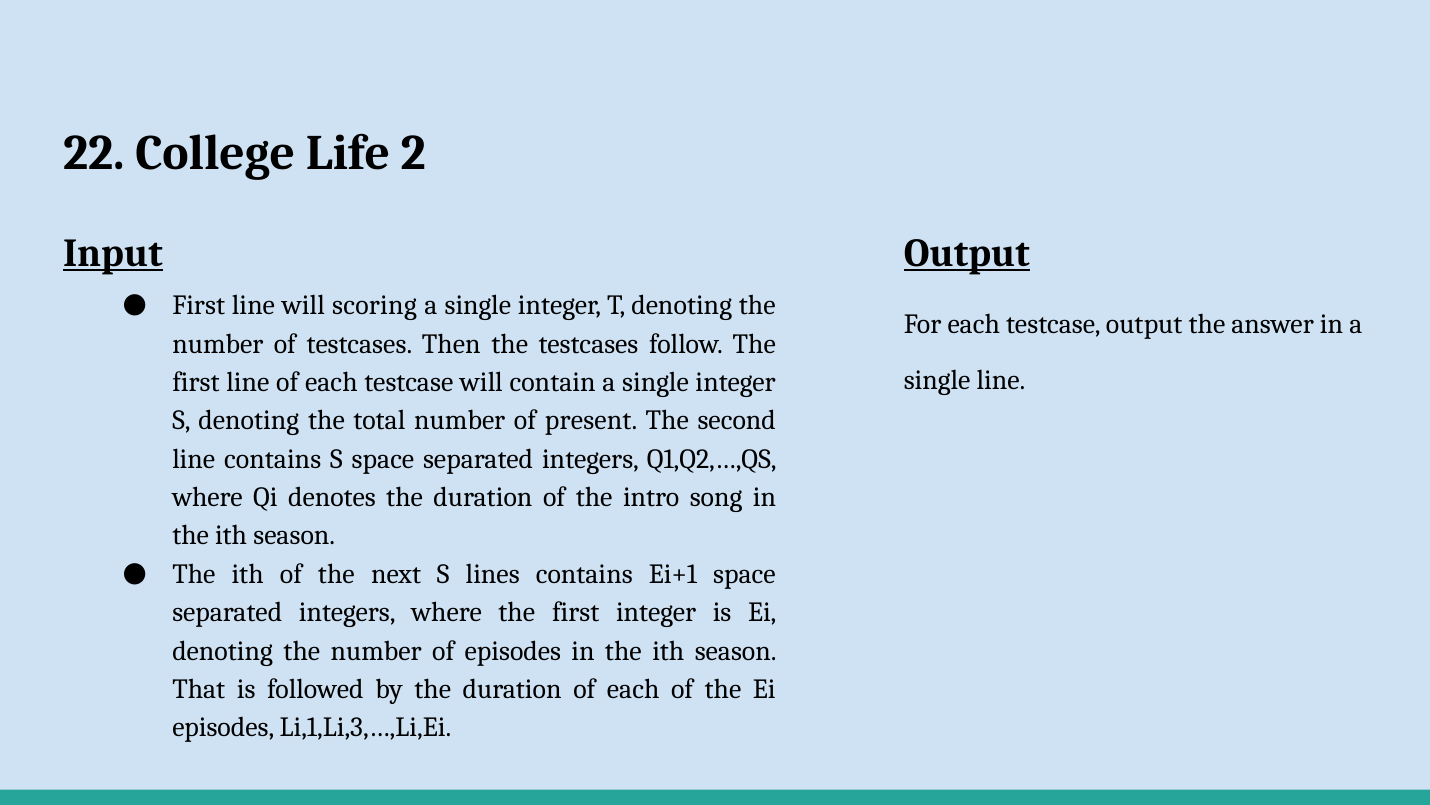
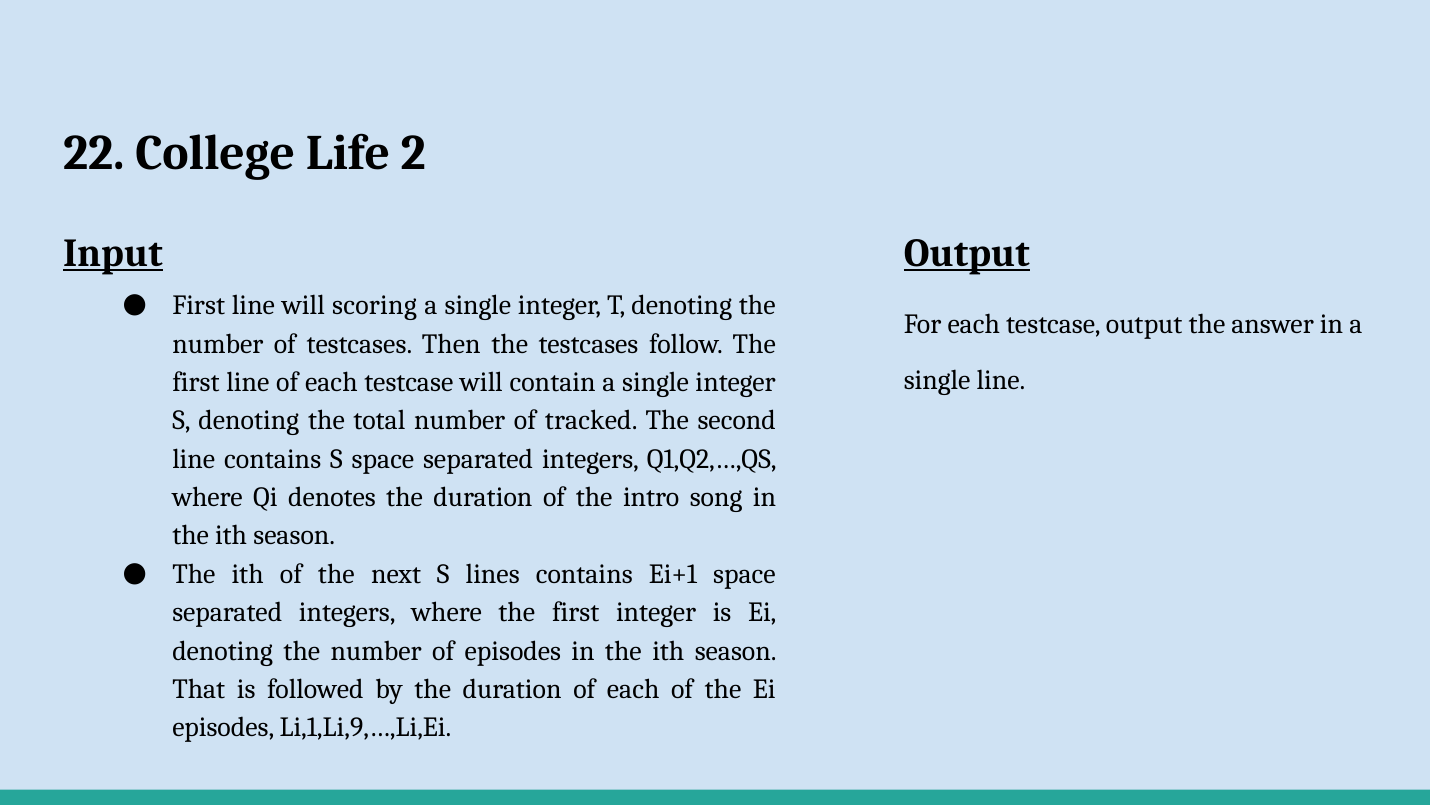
present: present -> tracked (591, 420)
Li,1,Li,3,…,Li,Ei: Li,1,Li,3,…,Li,Ei -> Li,1,Li,9,…,Li,Ei (365, 727)
